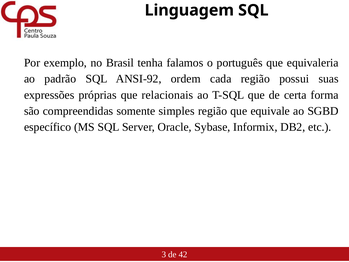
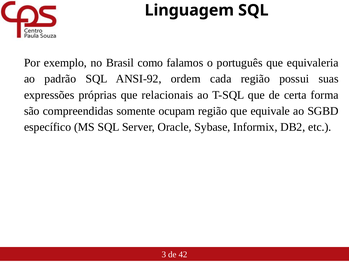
tenha: tenha -> como (150, 63)
simples: simples -> ocupam (177, 111)
